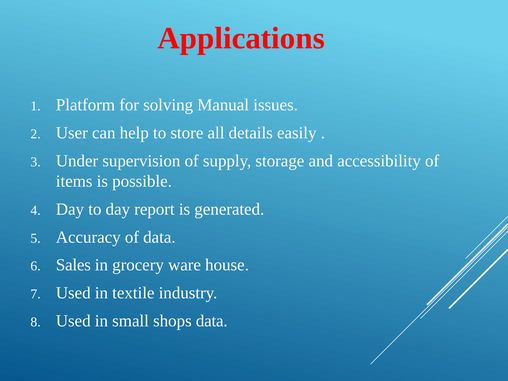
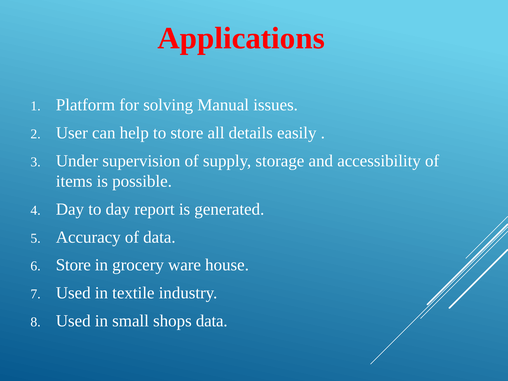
Sales: Sales -> Store (73, 265)
